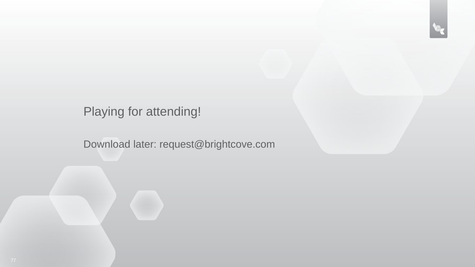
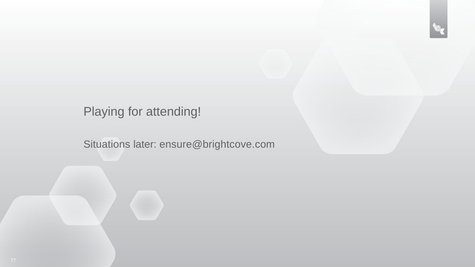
Download: Download -> Situations (107, 145)
request@brightcove.com: request@brightcove.com -> ensure@brightcove.com (217, 145)
